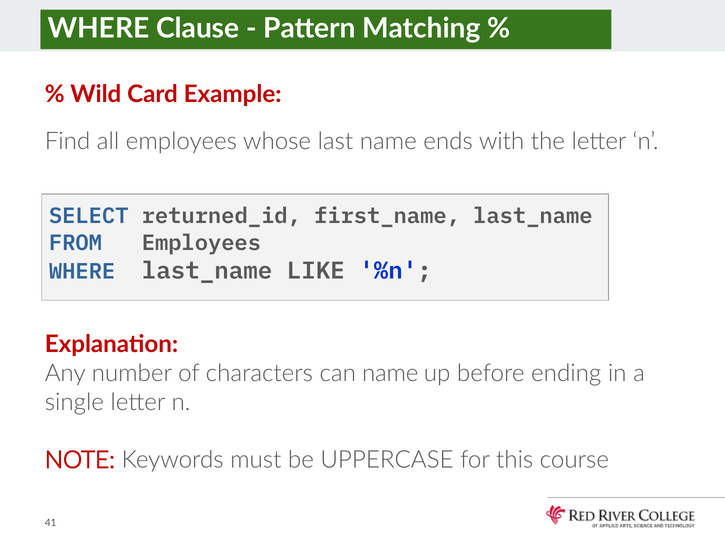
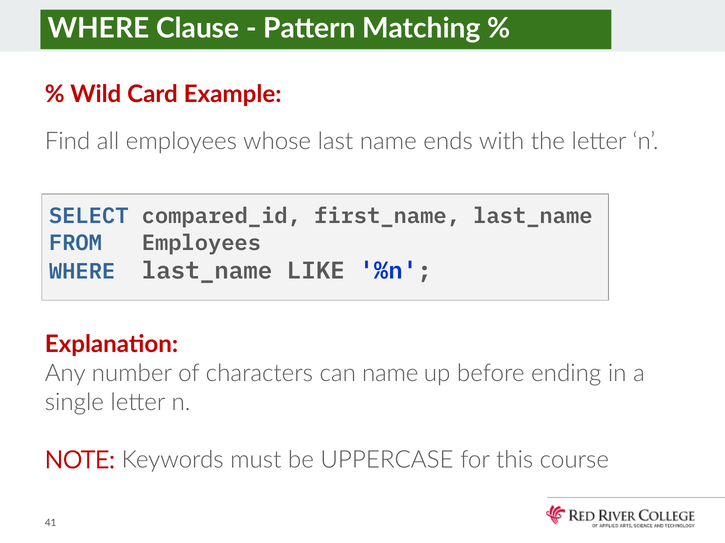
returned_id: returned_id -> compared_id (221, 216)
